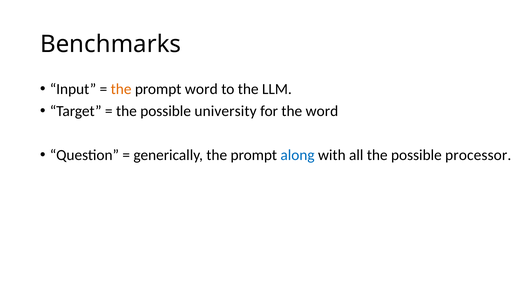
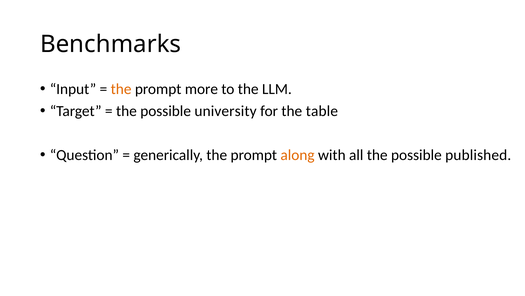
prompt word: word -> more (201, 89)
the word: word -> table (322, 111)
along colour: blue -> orange (298, 155)
processor: processor -> published (478, 155)
